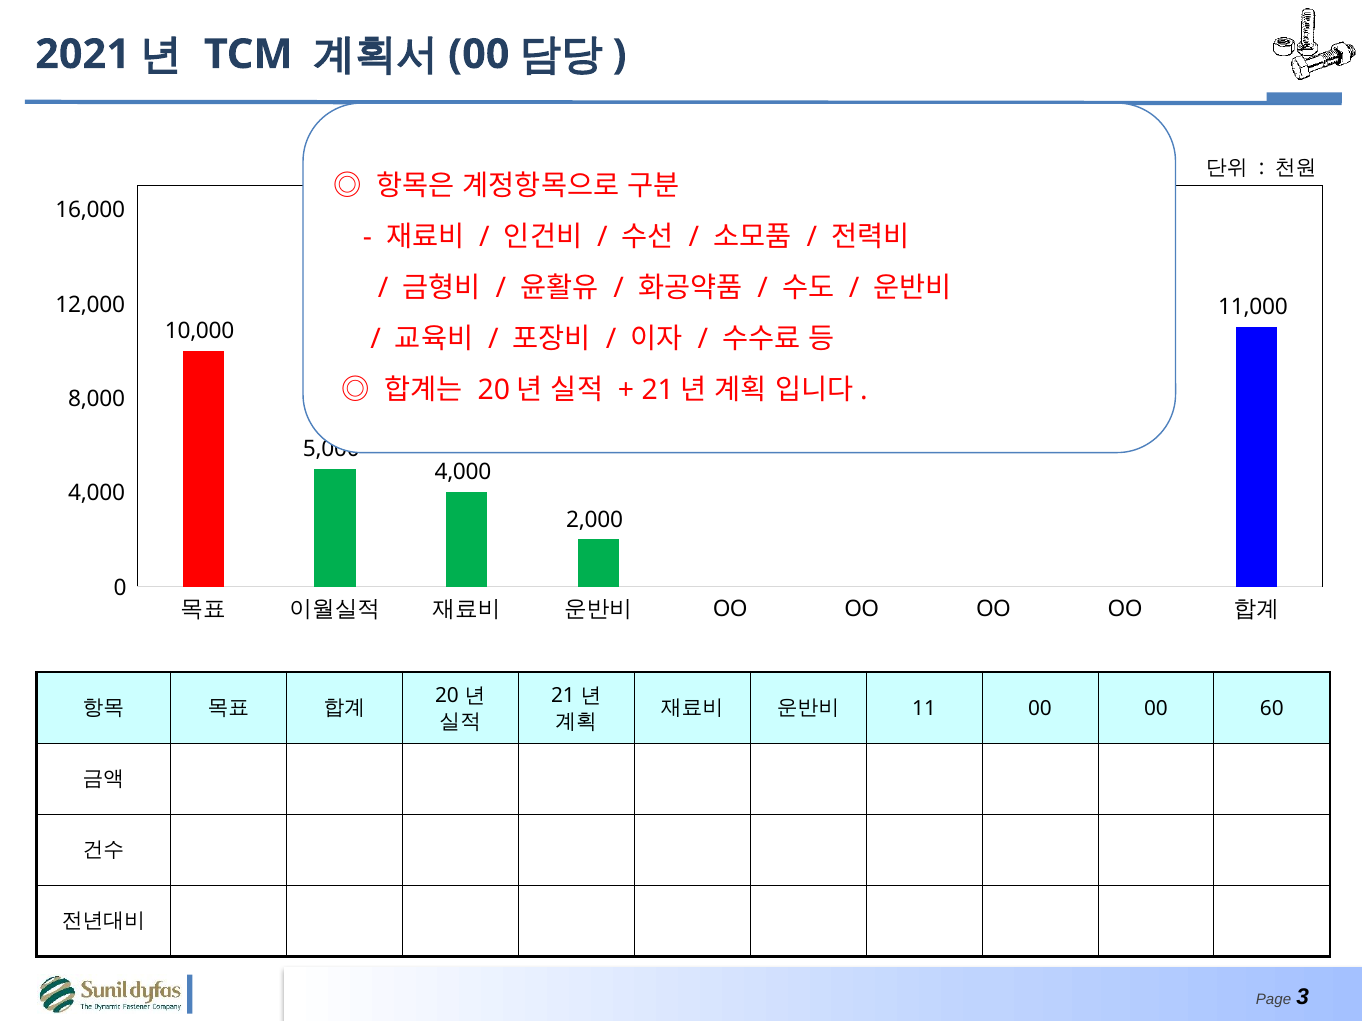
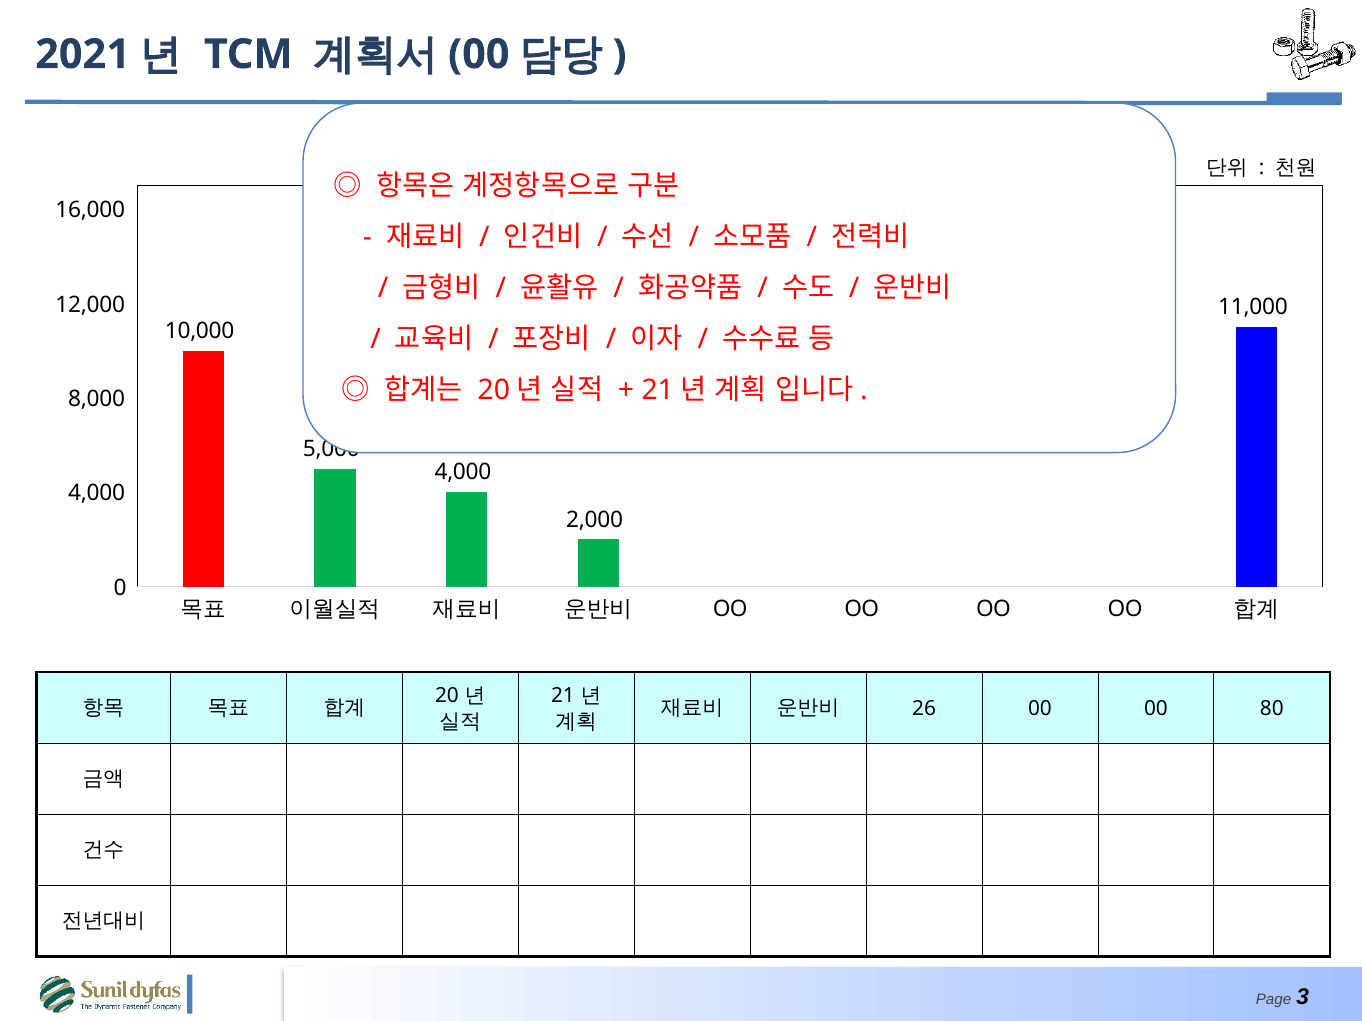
11: 11 -> 26 (924, 709)
60: 60 -> 80 (1272, 709)
